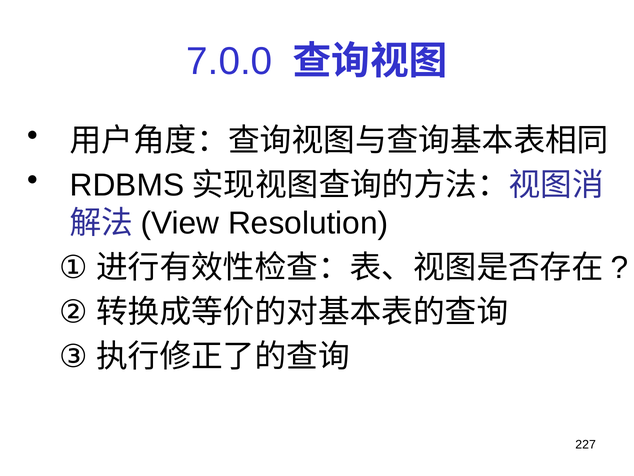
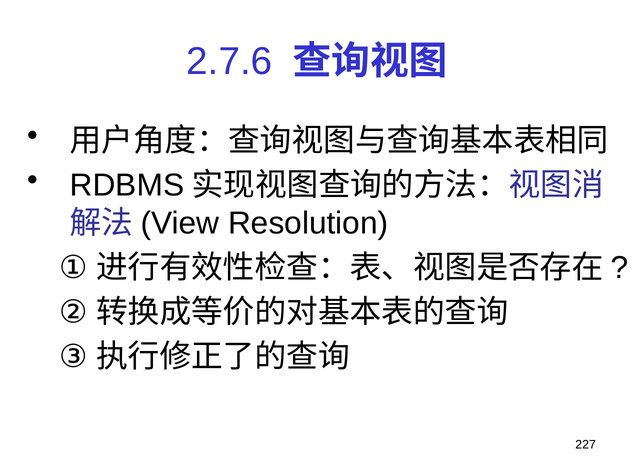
7.0.0: 7.0.0 -> 2.7.6 (229, 61)
